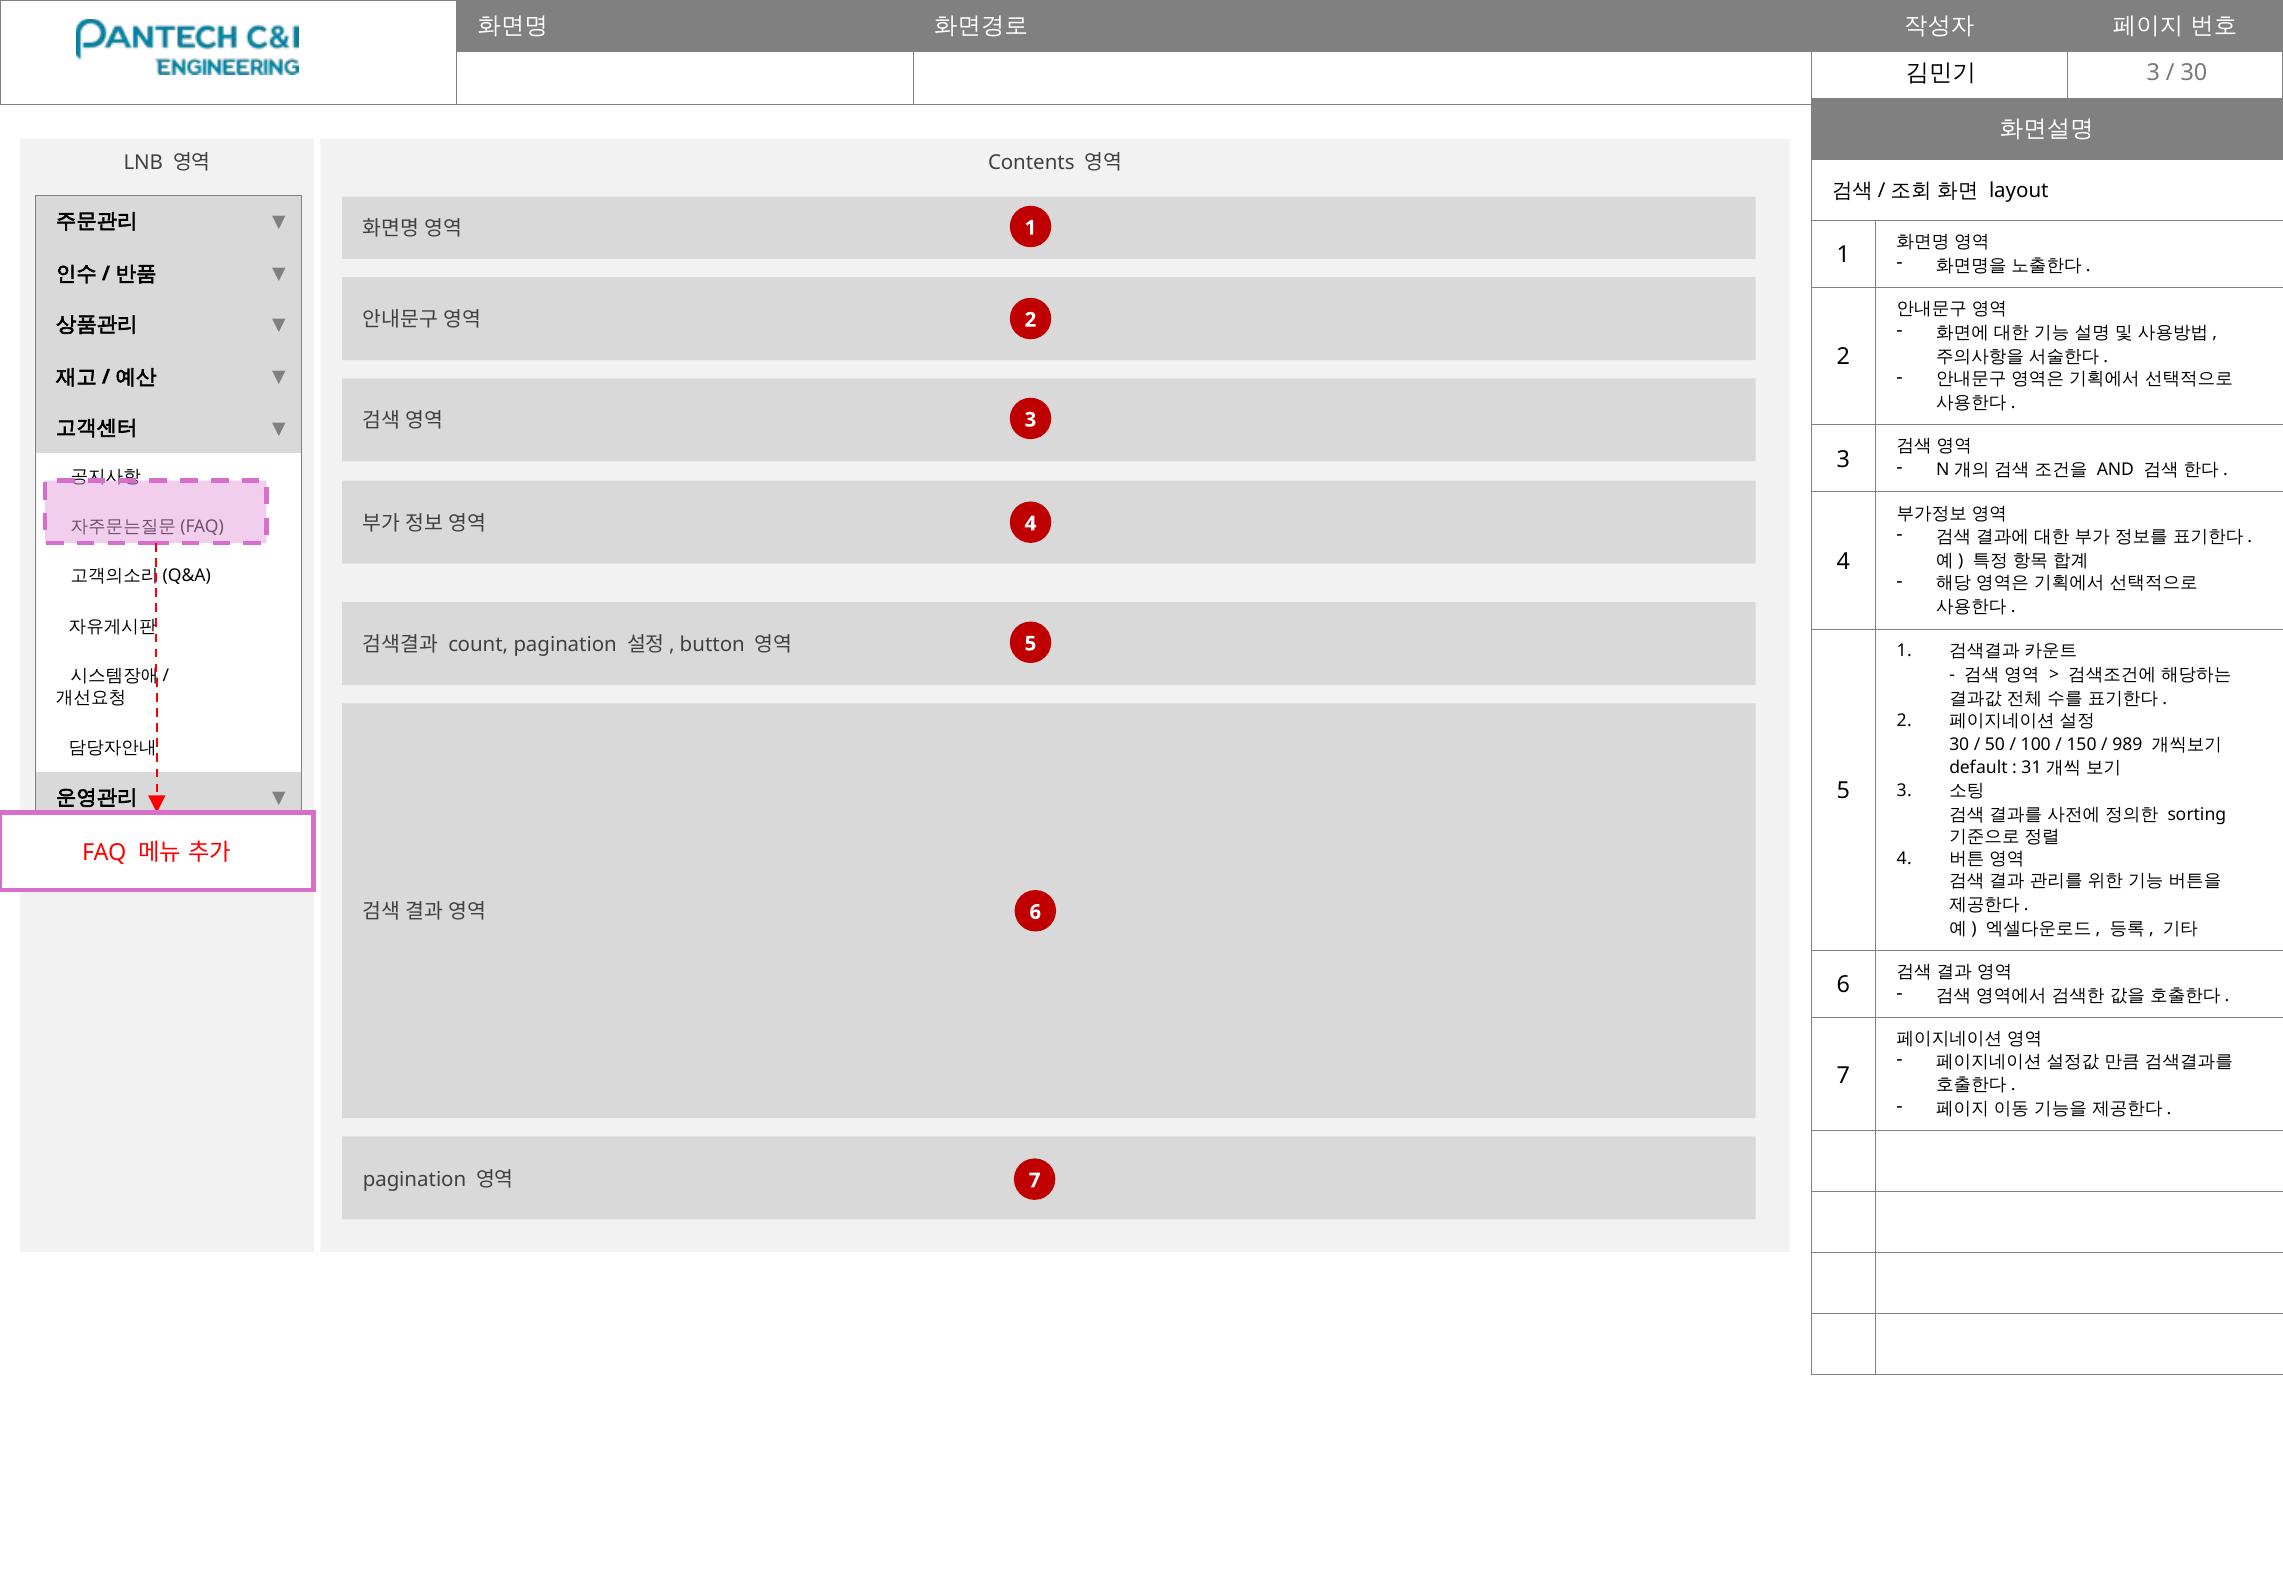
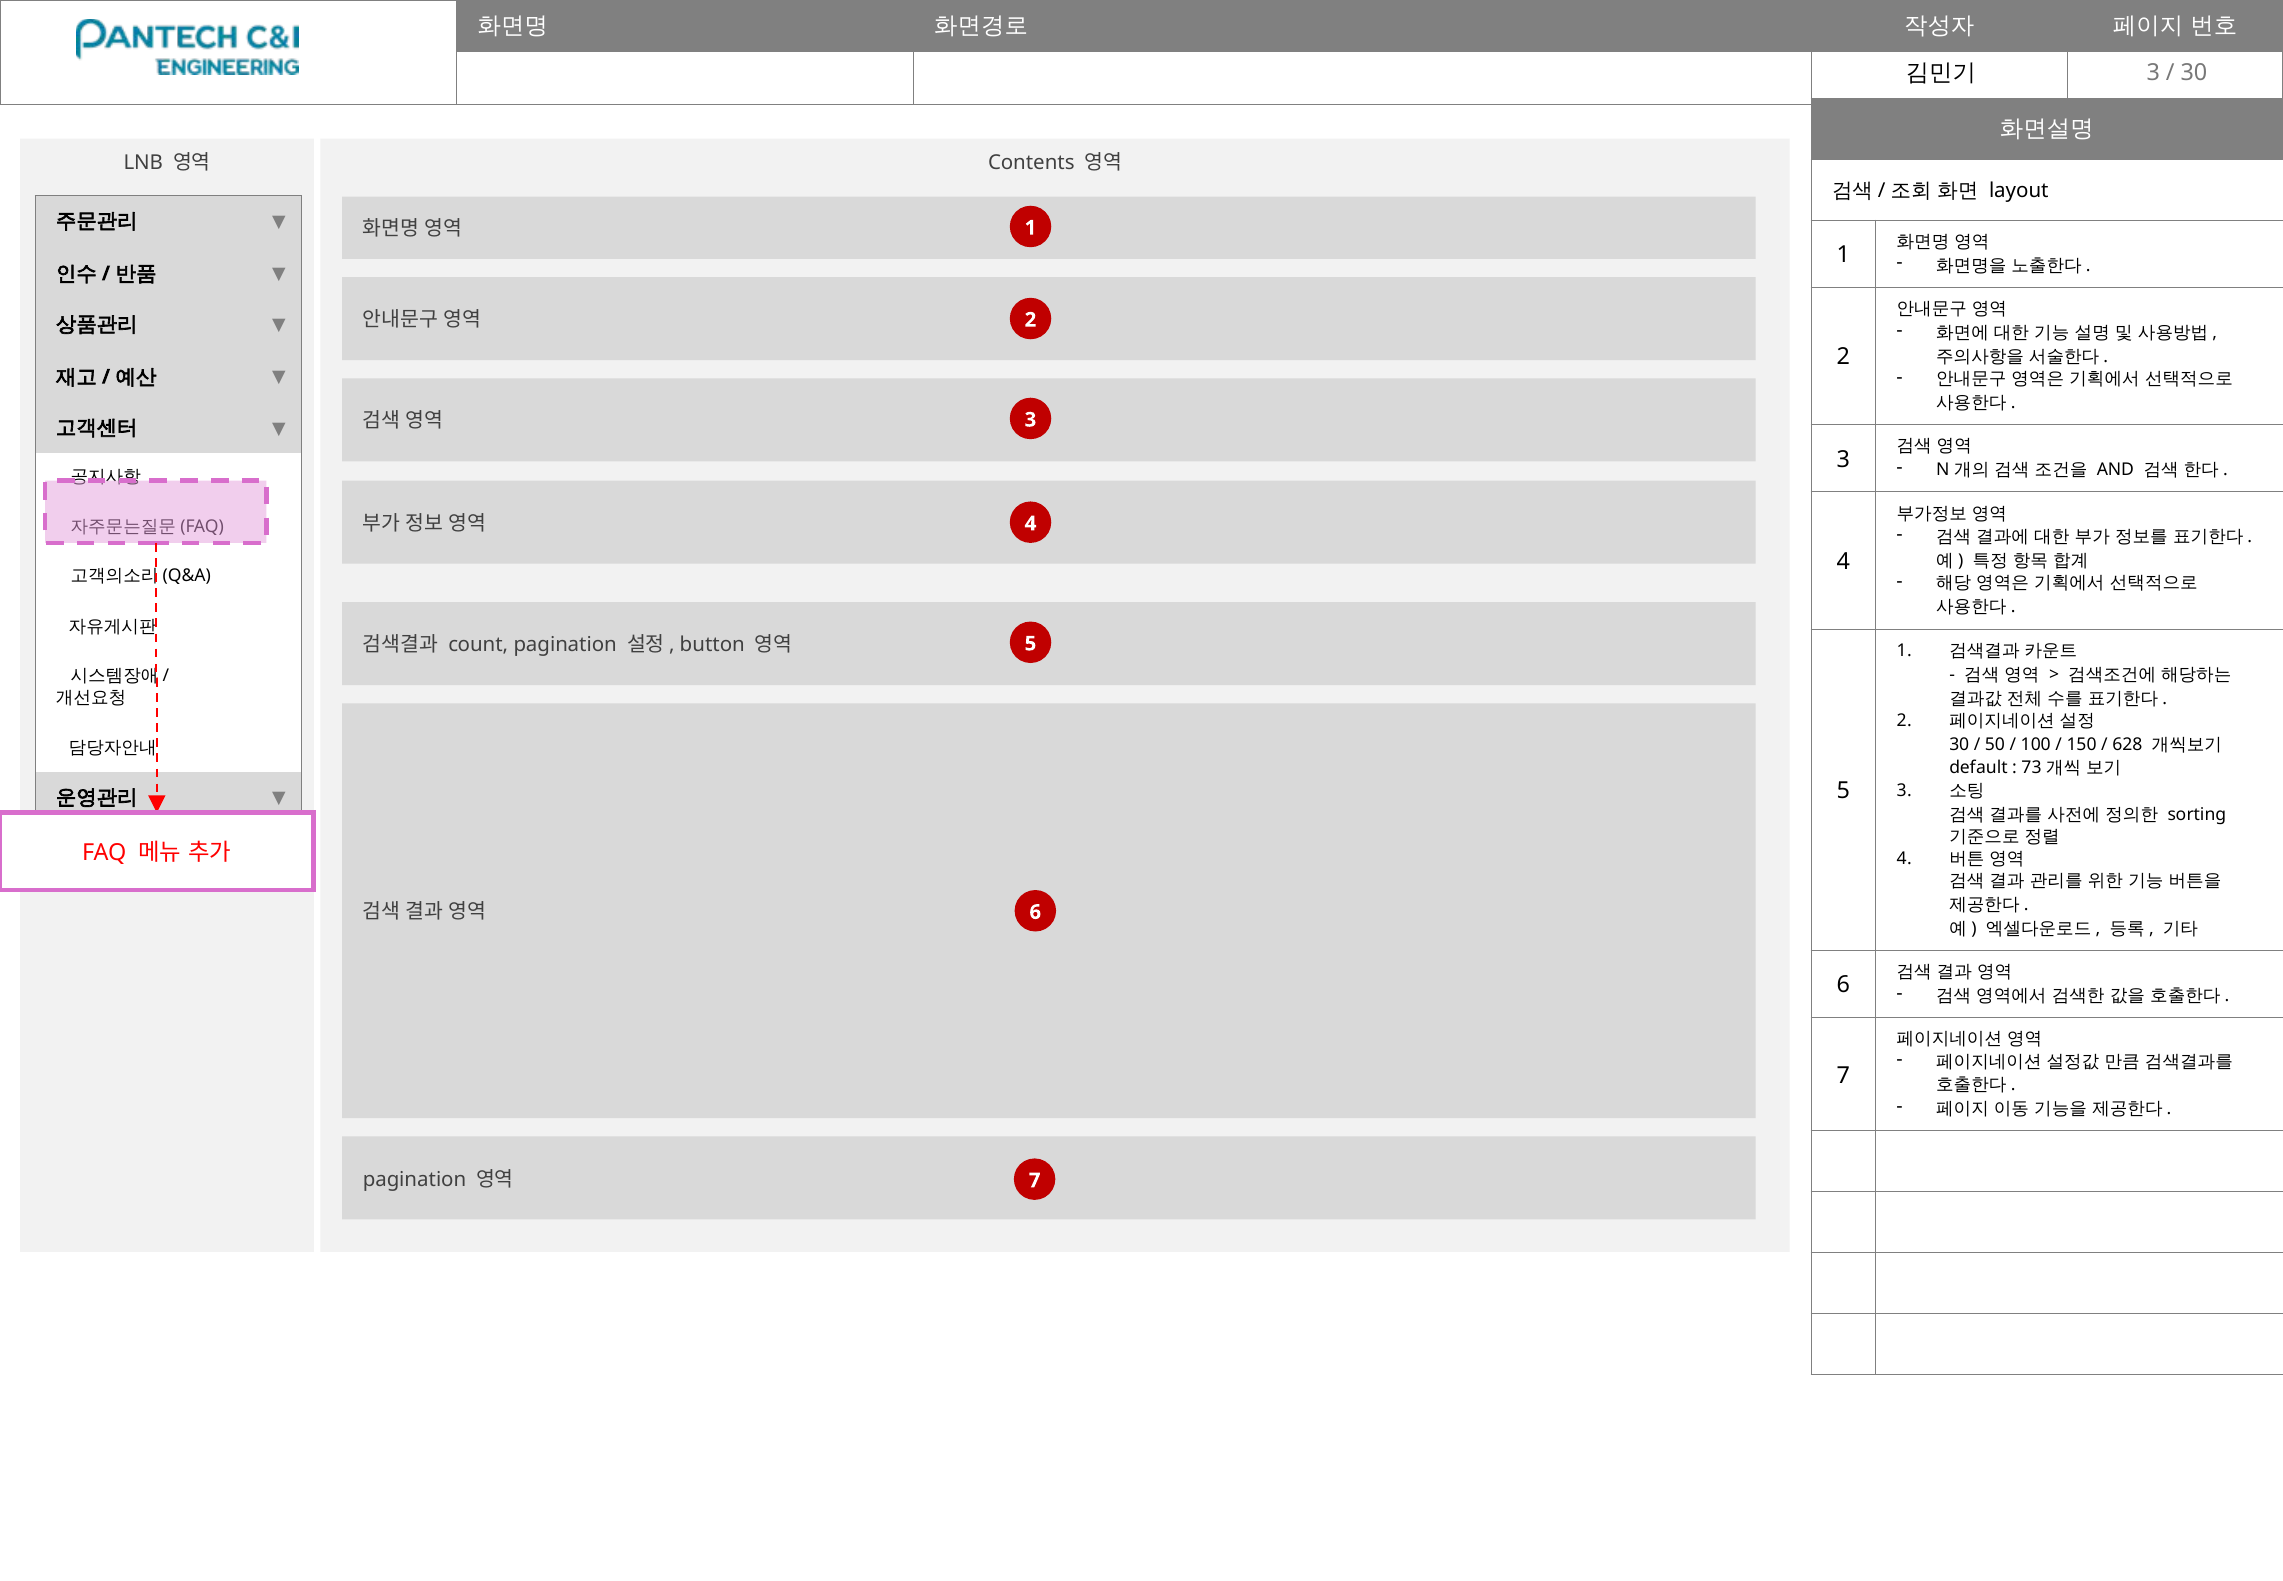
989: 989 -> 628 (2127, 744)
31: 31 -> 73 (2031, 768)
